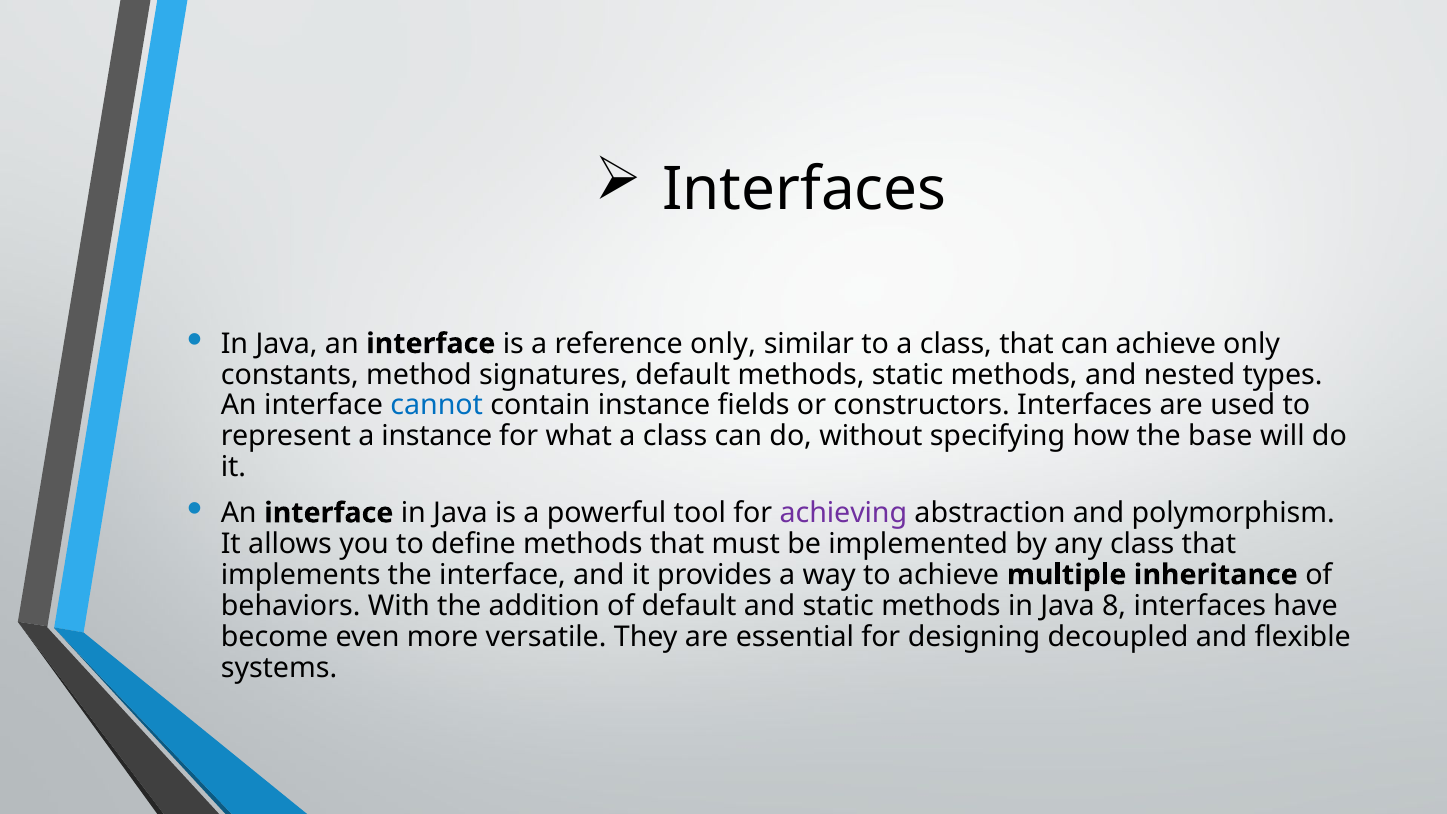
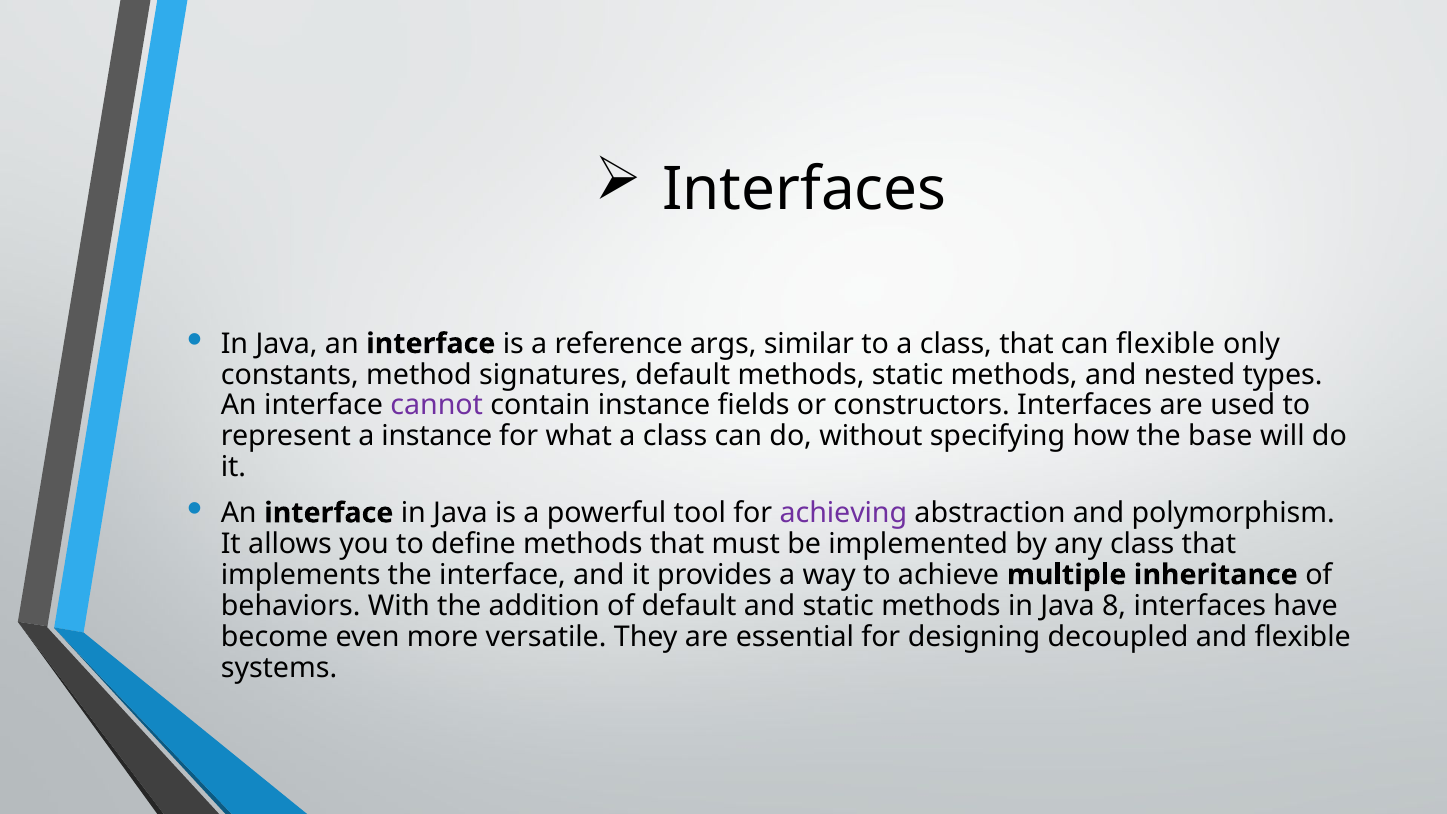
reference only: only -> args (723, 344)
can achieve: achieve -> flexible (1166, 344)
cannot colour: blue -> purple (437, 405)
